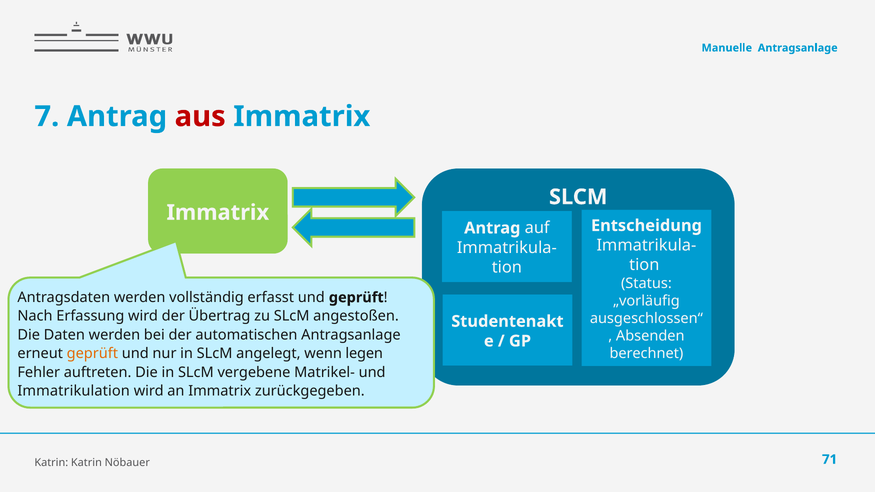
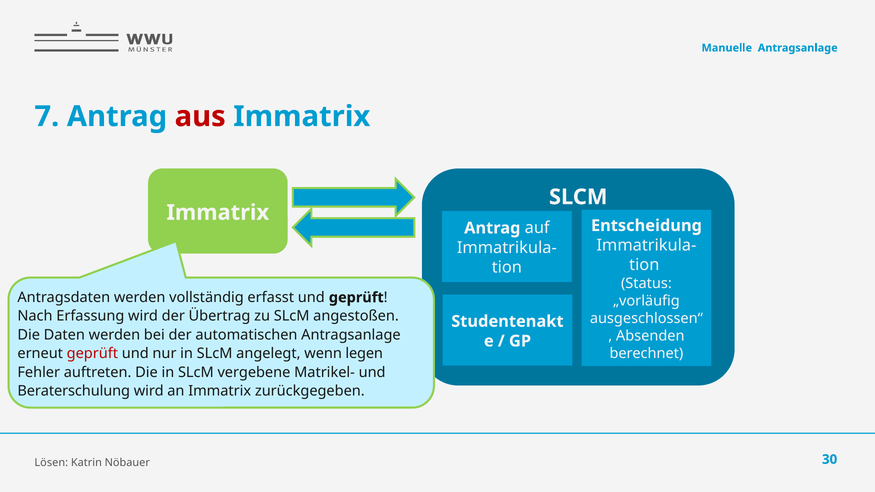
geprüft colour: orange -> red (92, 354)
Immatrikulation: Immatrikulation -> Beraterschulung (74, 391)
Katrin: Katrin -> Lösen (51, 463)
71: 71 -> 30 (830, 460)
